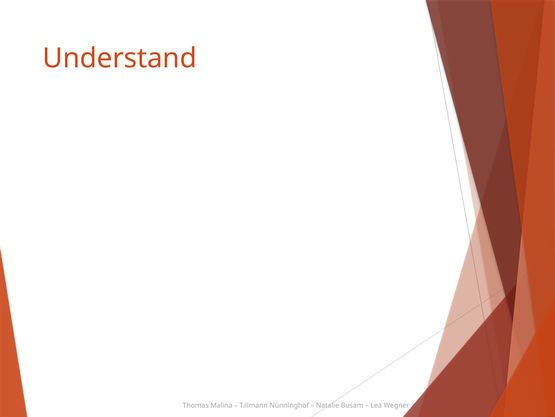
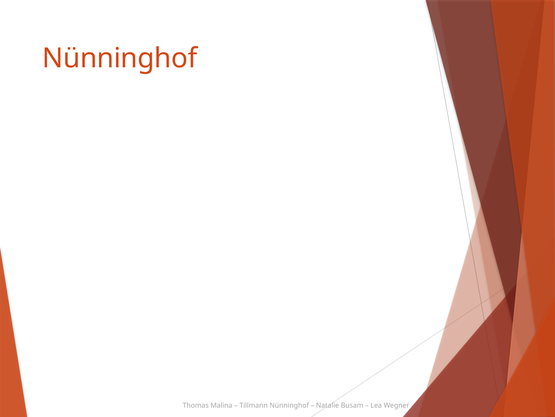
Understand: Understand -> Nünninghof (120, 58)
